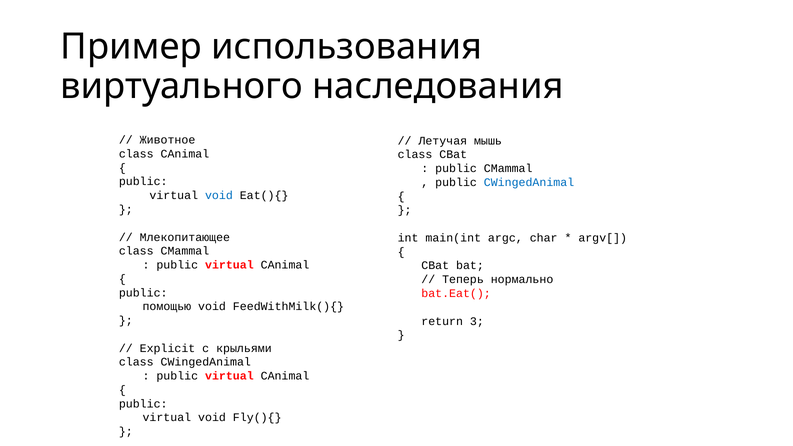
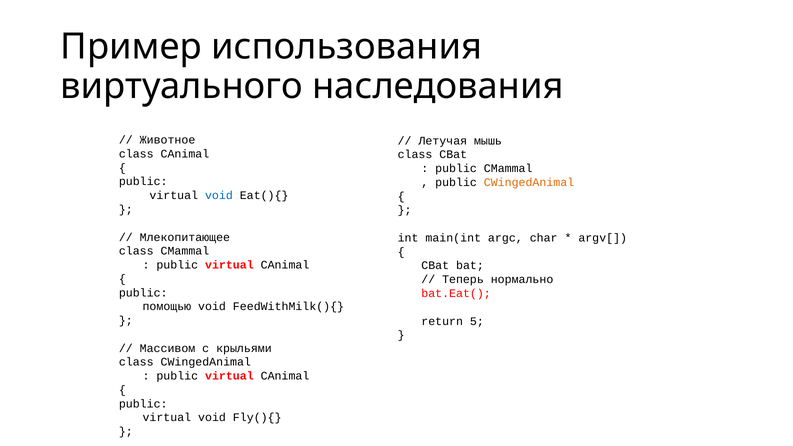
CWingedAnimal colour: blue -> orange (529, 182)
3: 3 -> 5 (477, 321)
Explicit: Explicit -> Массивом (167, 348)
